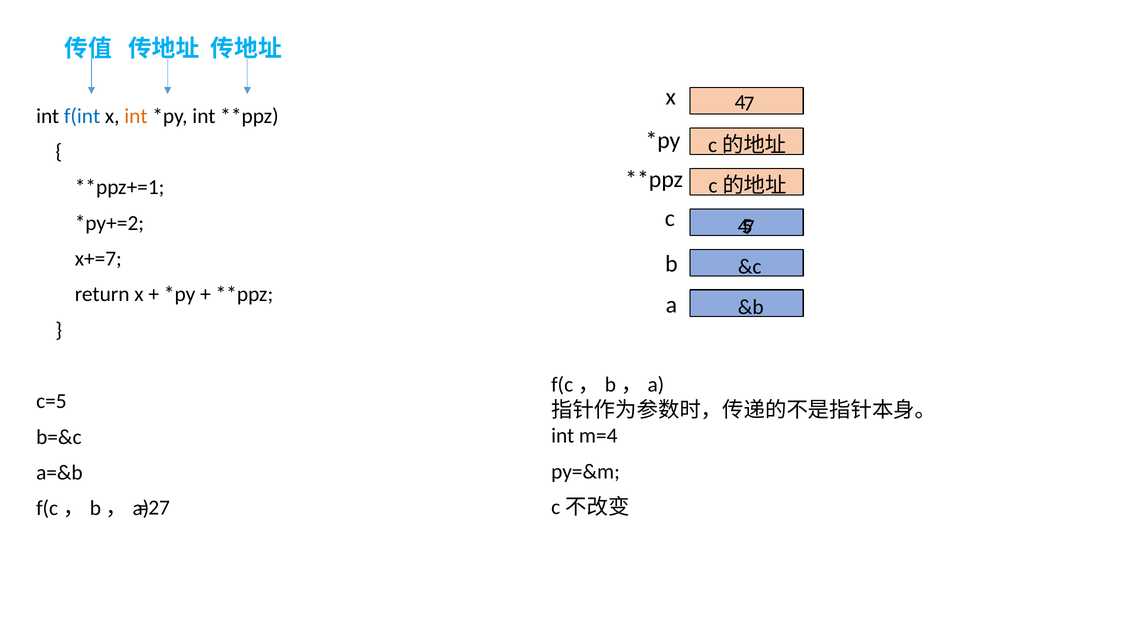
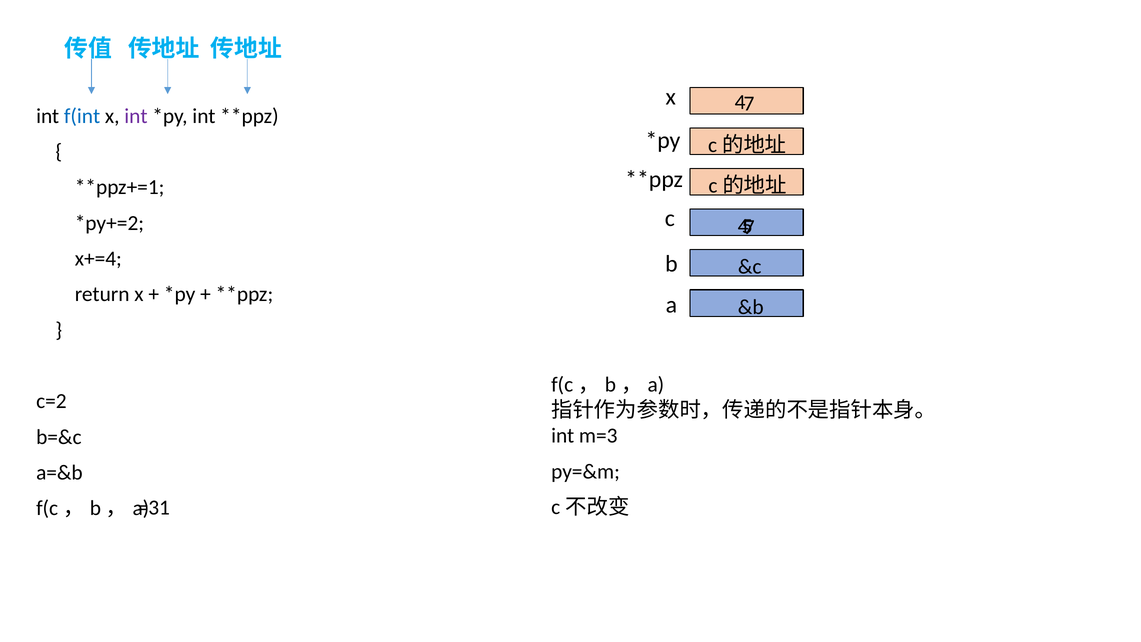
int colour: orange -> purple (136, 116)
x+=7: x+=7 -> x+=4 (98, 259)
c=5: c=5 -> c=2 (51, 401)
m=4: m=4 -> m=3 (598, 436)
=27: =27 -> =31 (154, 507)
